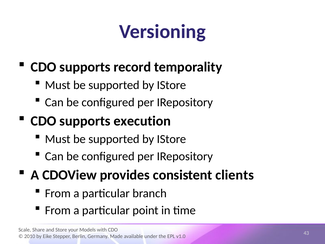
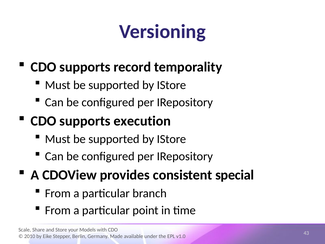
clients: clients -> special (235, 175)
